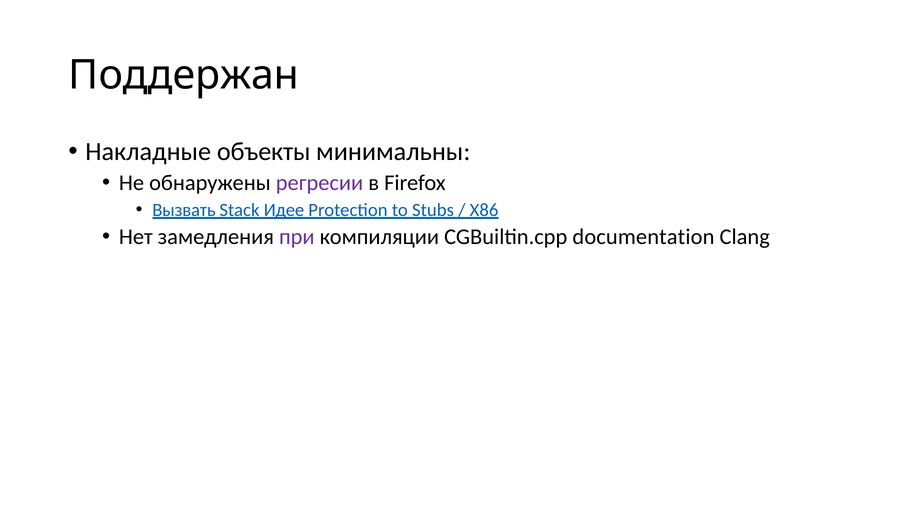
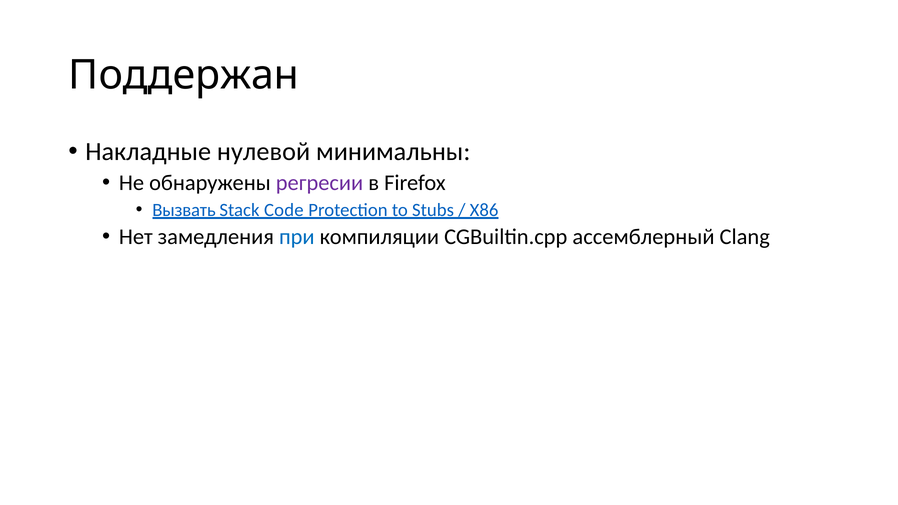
объекты: объекты -> нулевой (264, 152)
Идее: Идее -> Code (284, 210)
при colour: purple -> blue (297, 237)
documentation: documentation -> ассемблерный (643, 237)
